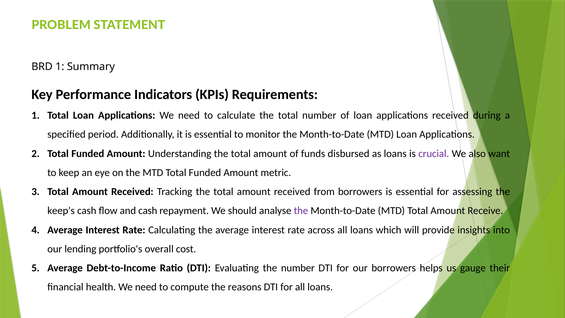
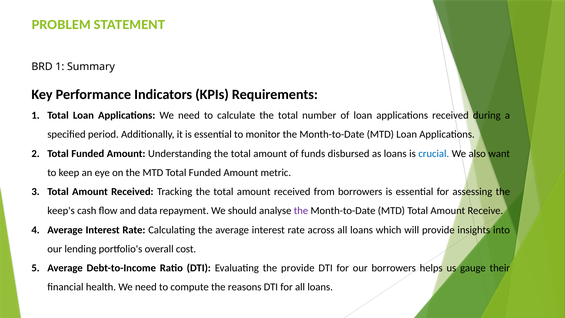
crucial colour: purple -> blue (434, 153)
and cash: cash -> data (148, 211)
the number: number -> provide (298, 268)
